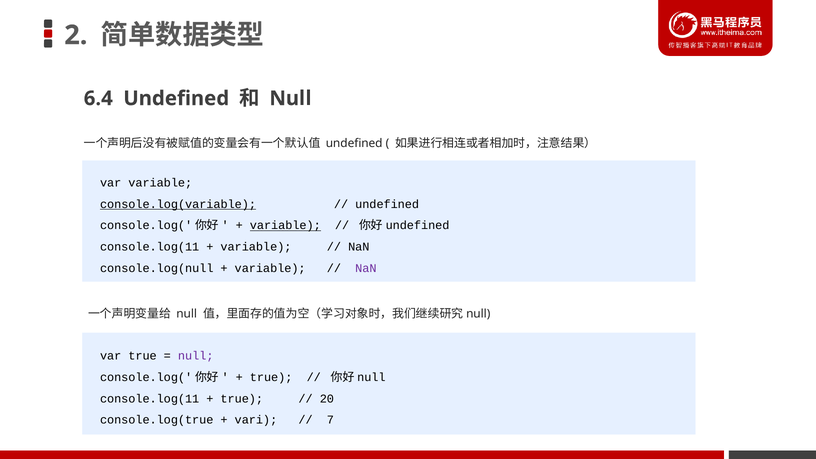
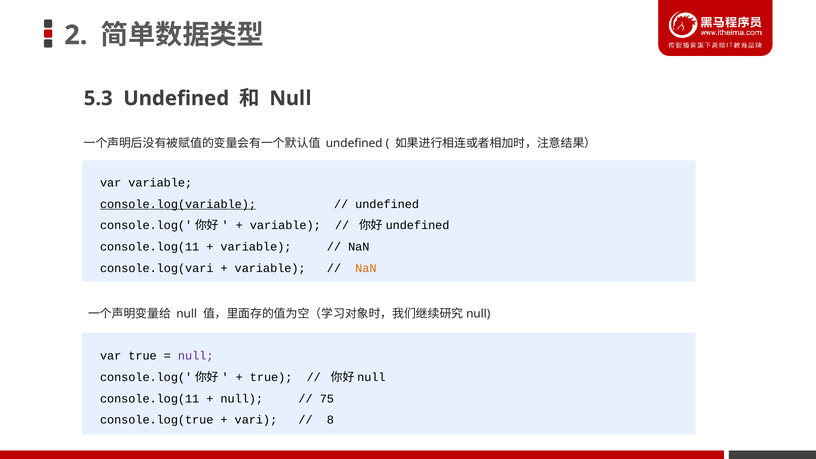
6.4: 6.4 -> 5.3 (98, 98)
variable underline: present -> none (285, 226)
console.log(null: console.log(null -> console.log(vari (157, 268)
NaN colour: purple -> orange (366, 268)
true: true -> null (242, 399)
20: 20 -> 75 (327, 399)
7: 7 -> 8 (330, 420)
